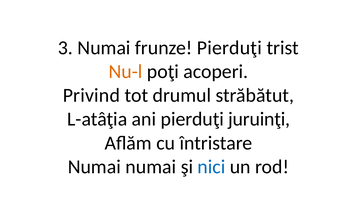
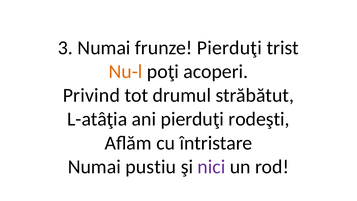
juruinţi: juruinţi -> rodeşti (259, 119)
Numai numai: numai -> pustiu (151, 167)
nici colour: blue -> purple (211, 167)
